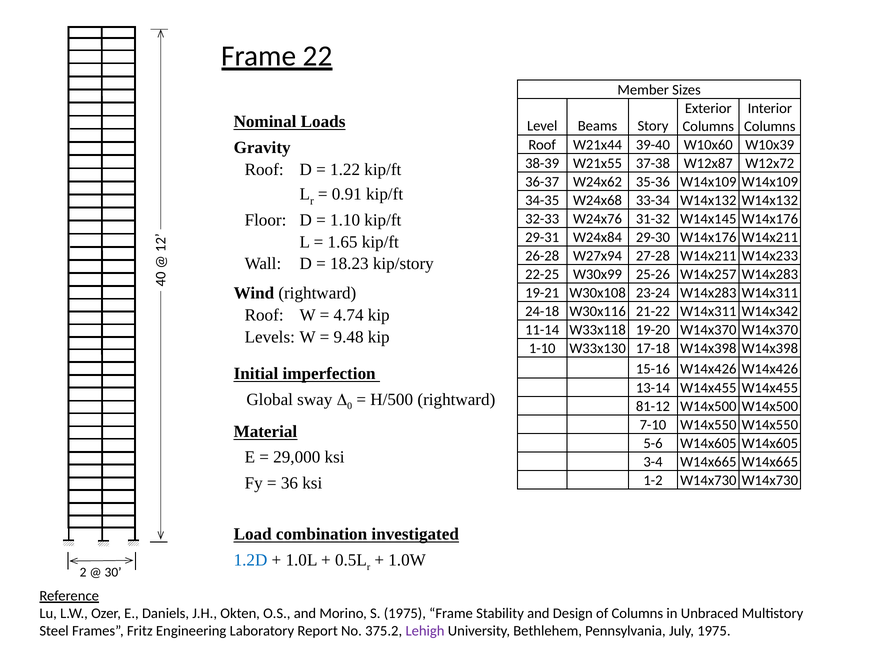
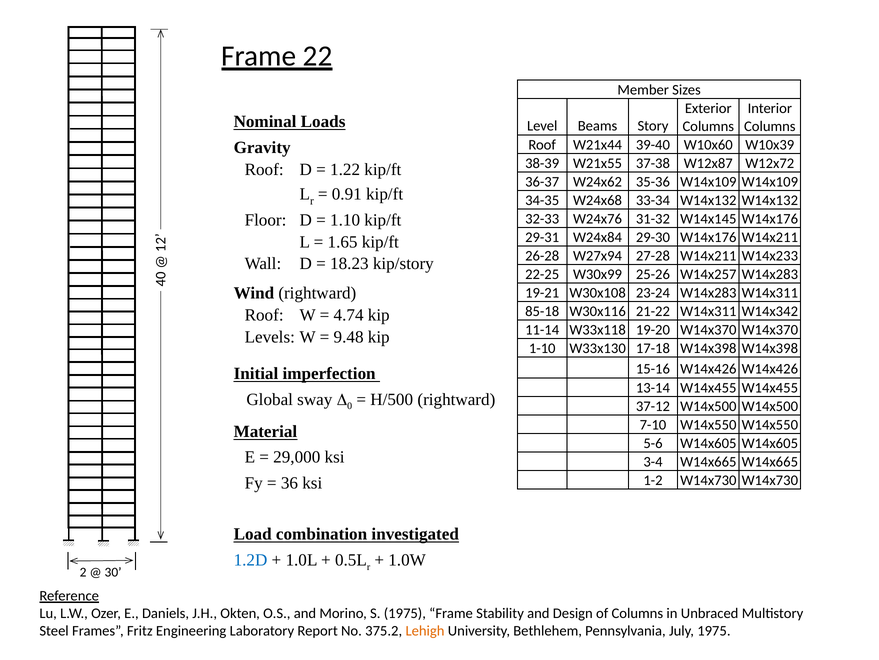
24-18: 24-18 -> 85-18 (542, 311)
81-12: 81-12 -> 37-12 (653, 406)
Lehigh colour: purple -> orange (425, 630)
